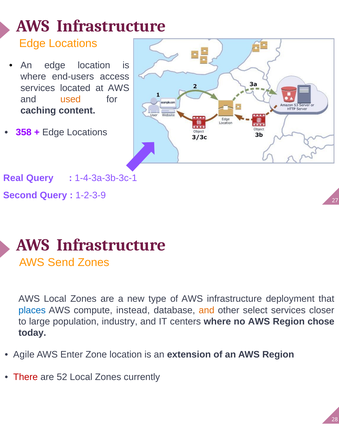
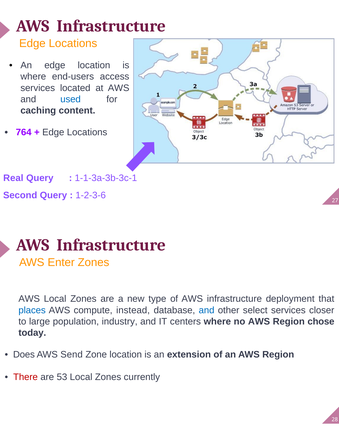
used colour: orange -> blue (71, 99)
358: 358 -> 764 (24, 132)
1-4-3a-3b-3c-1: 1-4-3a-3b-3c-1 -> 1-1-3a-3b-3c-1 (106, 178)
1-2-3-9: 1-2-3-9 -> 1-2-3-6 (91, 196)
Send: Send -> Enter (61, 263)
and colour: orange -> blue (207, 311)
Agile: Agile -> Does (24, 355)
Enter: Enter -> Send (72, 355)
52: 52 -> 53 (62, 378)
